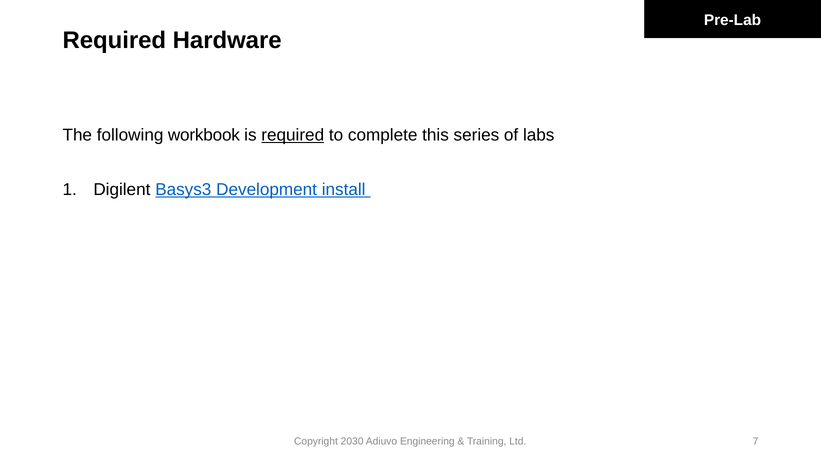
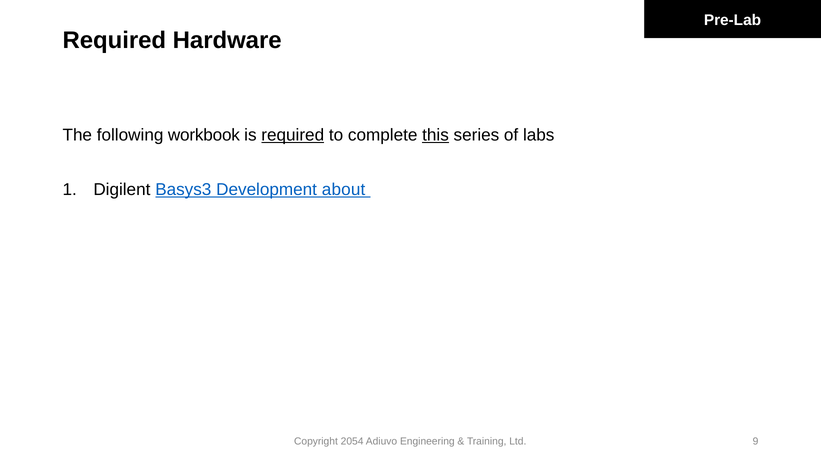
this underline: none -> present (435, 135)
install: install -> about (344, 189)
2030: 2030 -> 2054 (352, 441)
7: 7 -> 9 (756, 441)
